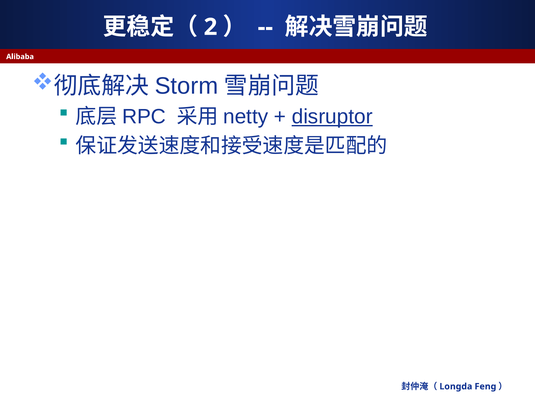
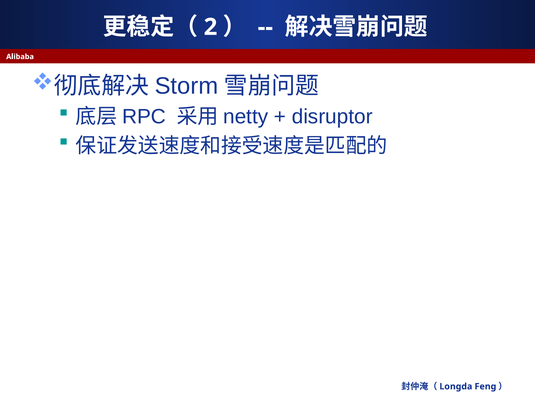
disruptor underline: present -> none (332, 117)
